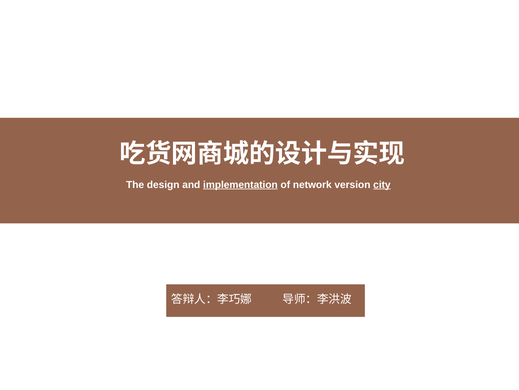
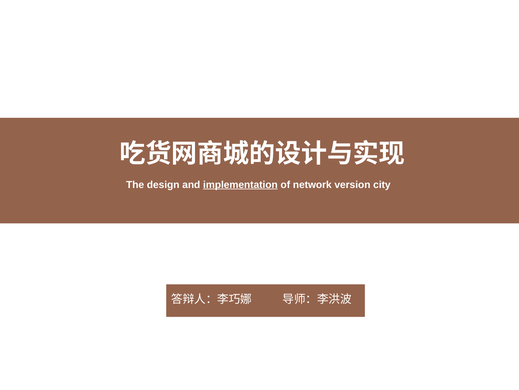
city underline: present -> none (382, 184)
